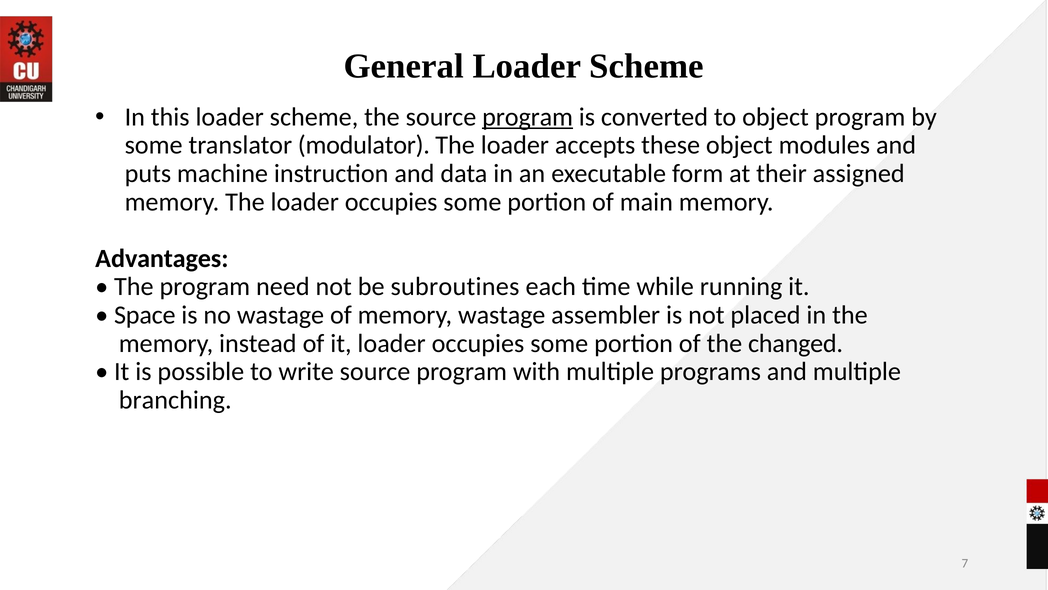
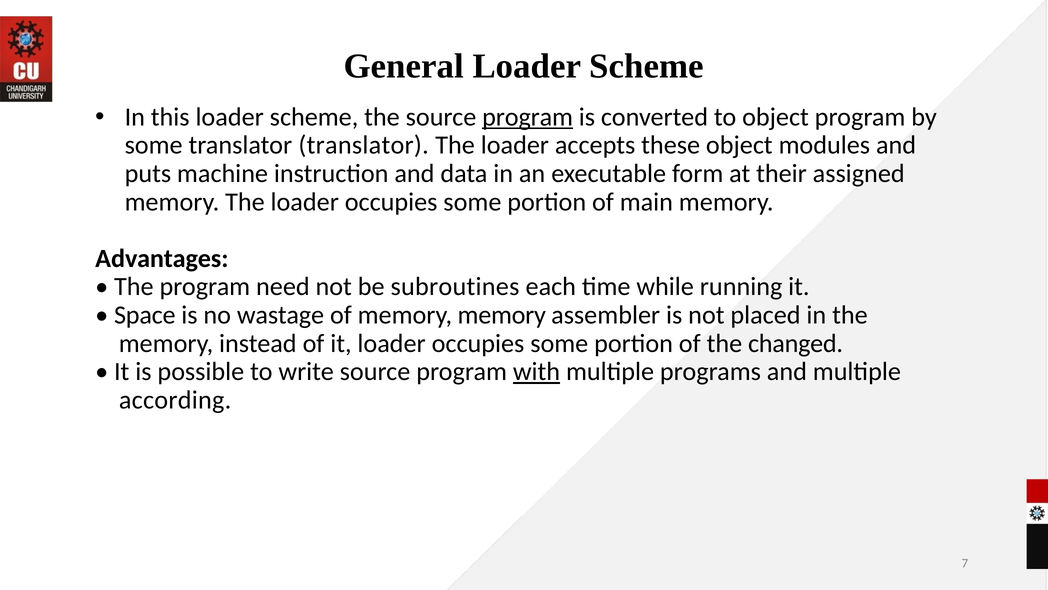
translator modulator: modulator -> translator (364, 145)
memory wastage: wastage -> memory (502, 315)
with underline: none -> present (537, 371)
branching: branching -> according (175, 400)
